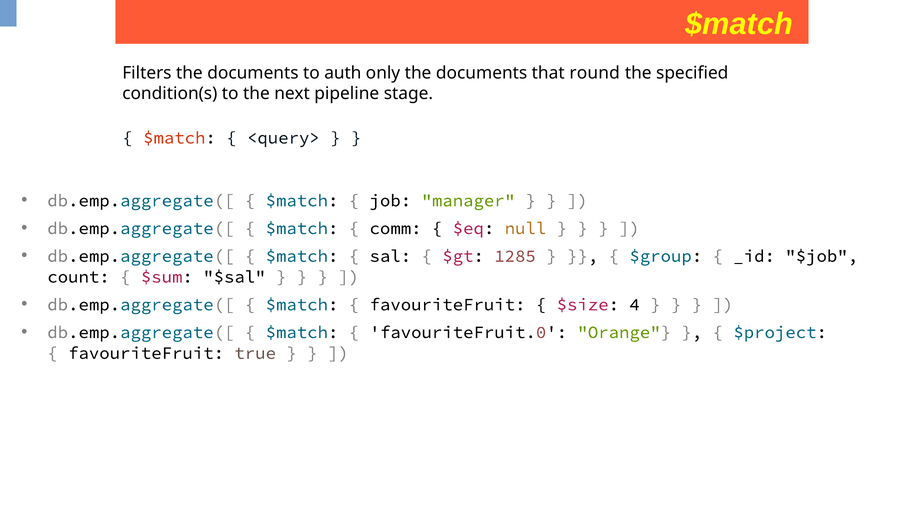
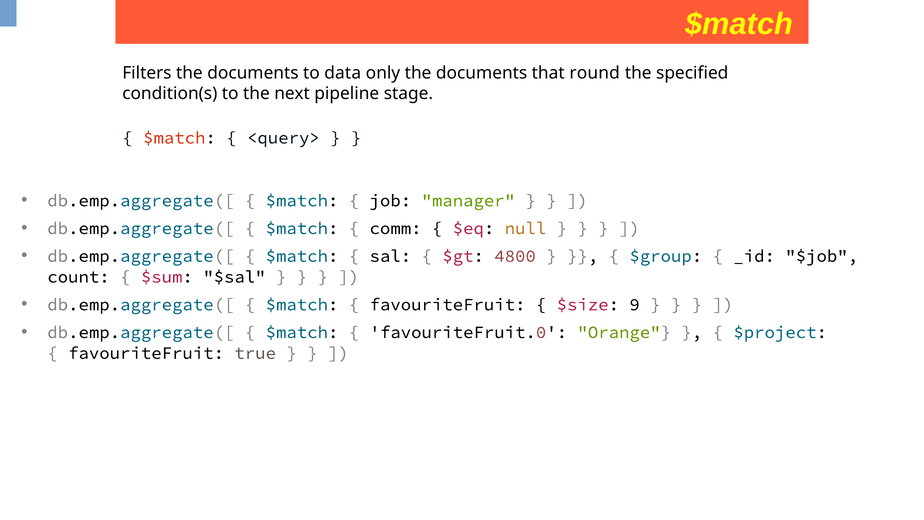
auth: auth -> data (343, 73)
1285: 1285 -> 4800 (515, 256)
4: 4 -> 9 (635, 304)
